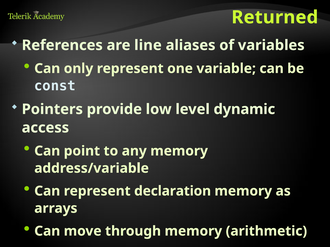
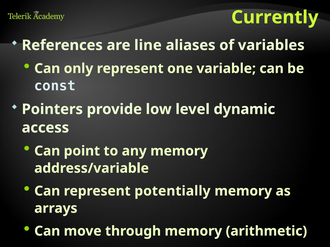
Returned: Returned -> Currently (275, 17)
declaration: declaration -> potentially (172, 191)
